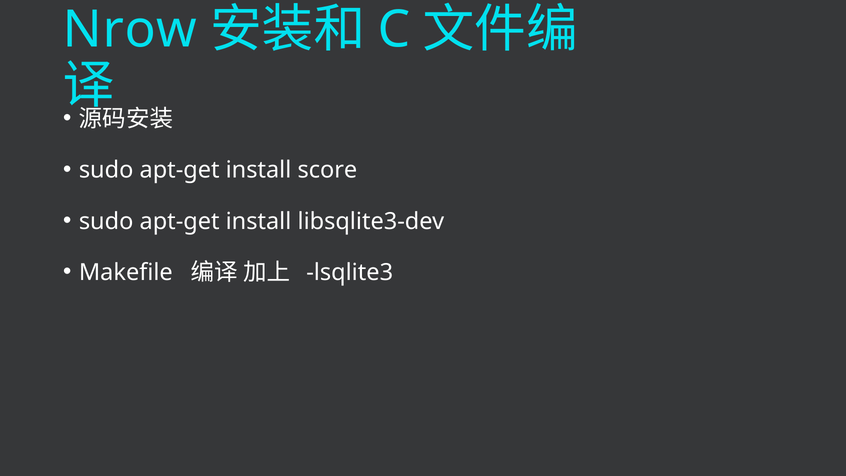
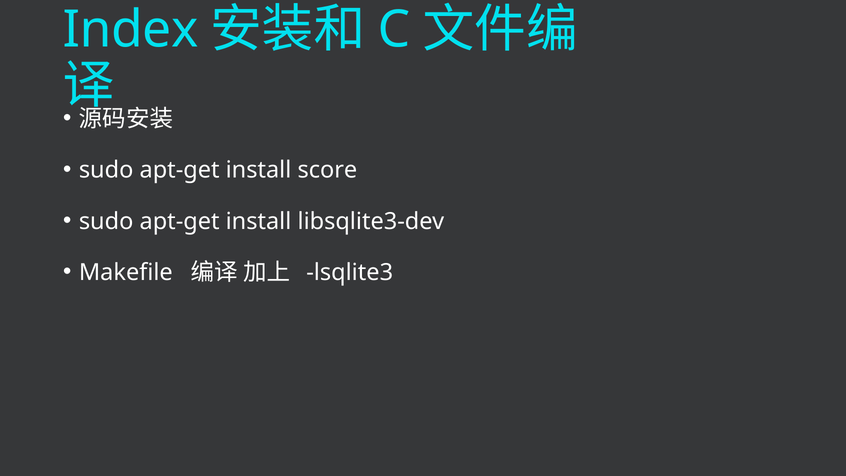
Nrow: Nrow -> Index (131, 30)
